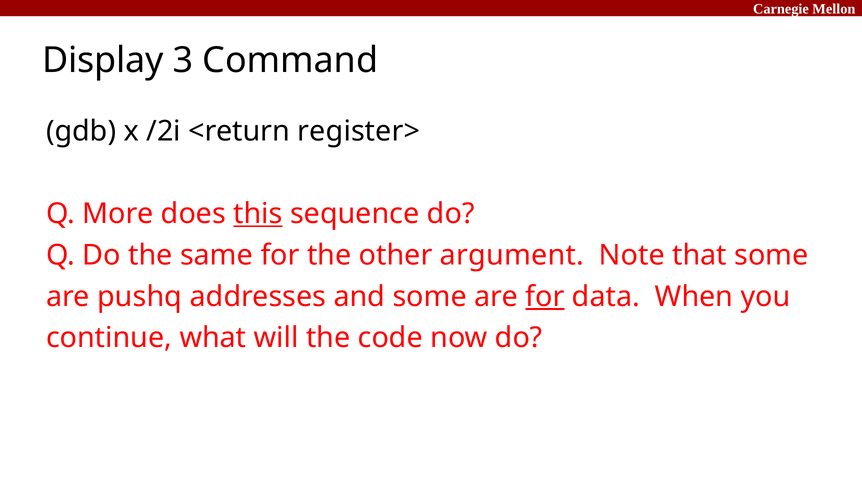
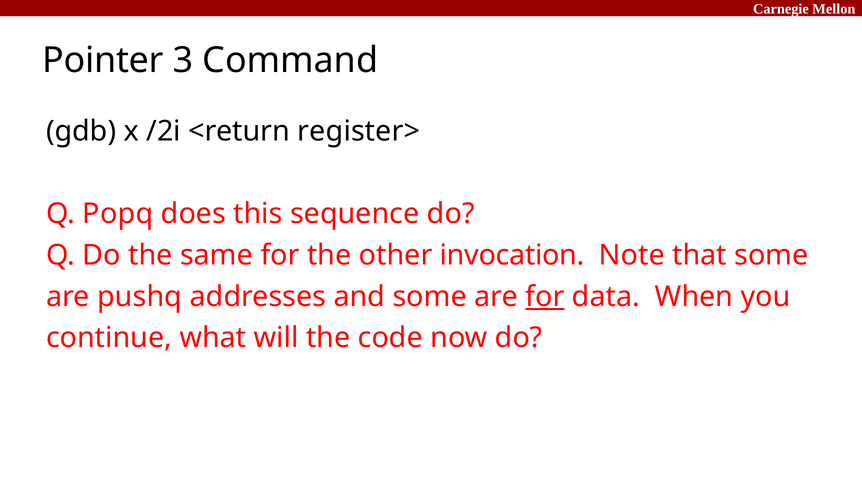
Display: Display -> Pointer (103, 60)
More: More -> Popq (118, 214)
this underline: present -> none (258, 214)
argument: argument -> invocation (512, 255)
